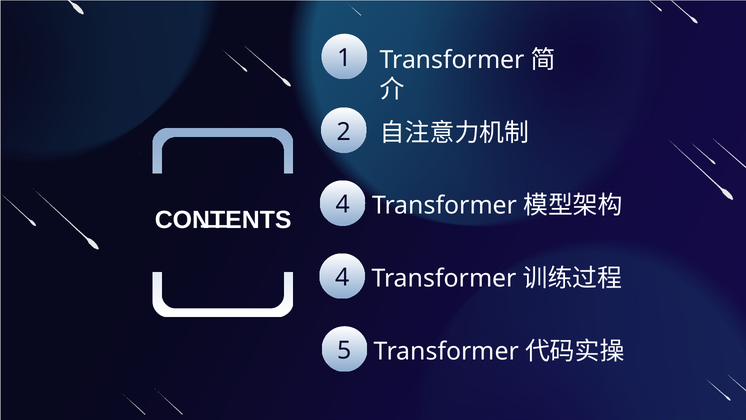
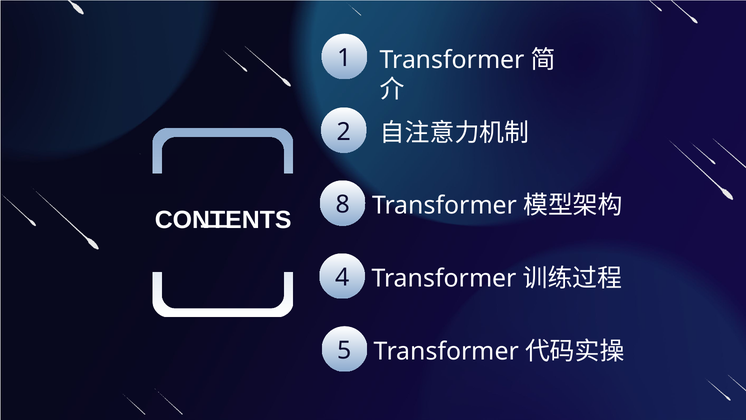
4: 4 -> 8 (343, 205)
